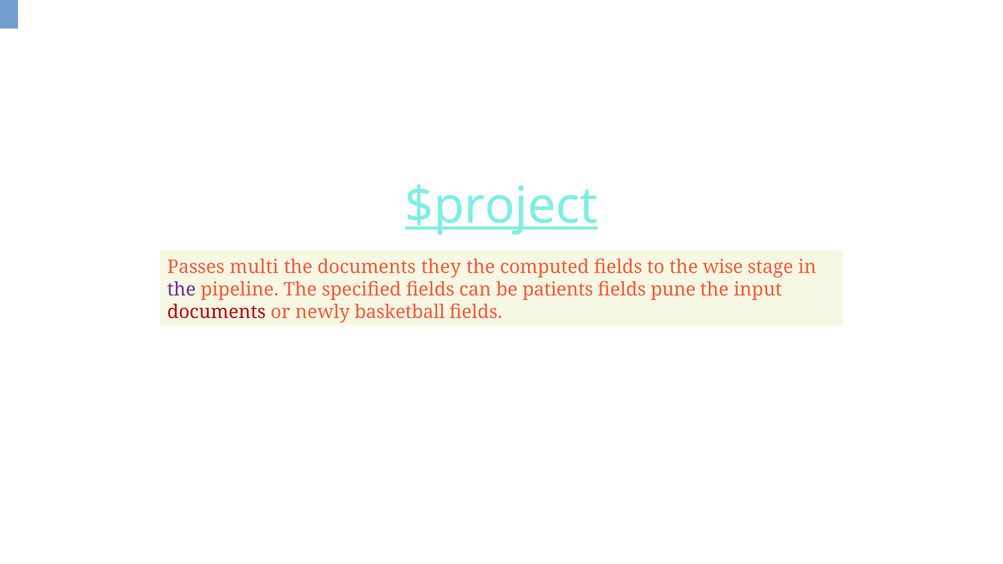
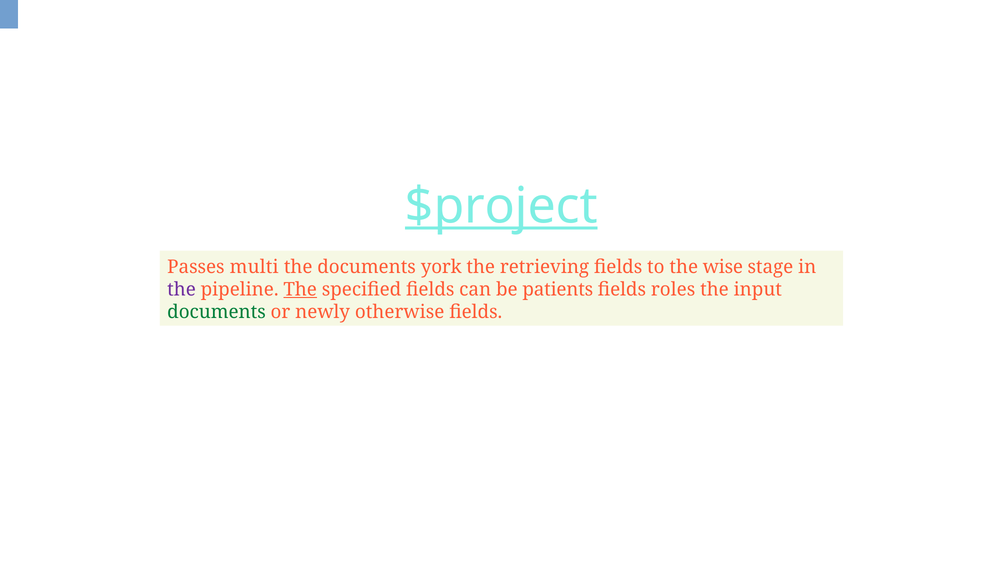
they: they -> york (441, 267)
computed: computed -> retrieving (545, 267)
The underline: none -> present (300, 290)
pune: pune -> roles (673, 290)
documents colour: red -> green (217, 312)
basketball: basketball -> otherwise (400, 312)
